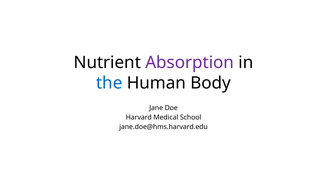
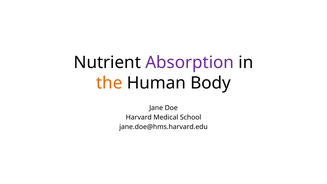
the colour: blue -> orange (109, 83)
